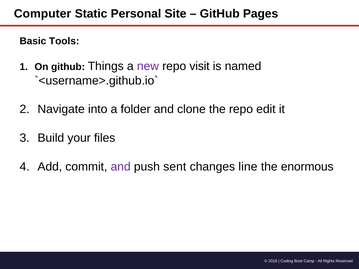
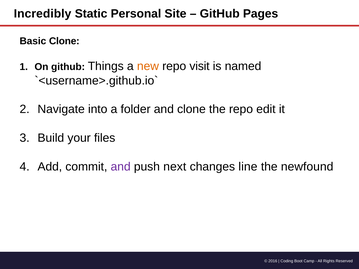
Computer: Computer -> Incredibly (43, 14)
Basic Tools: Tools -> Clone (64, 41)
new colour: purple -> orange (148, 66)
sent: sent -> next (175, 167)
enormous: enormous -> newfound (307, 167)
